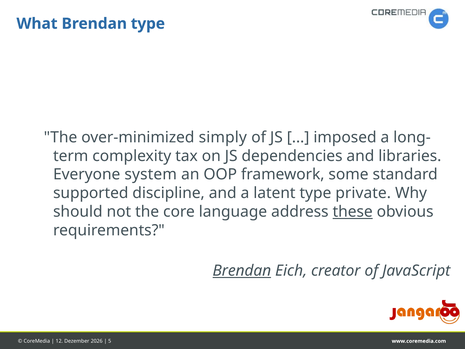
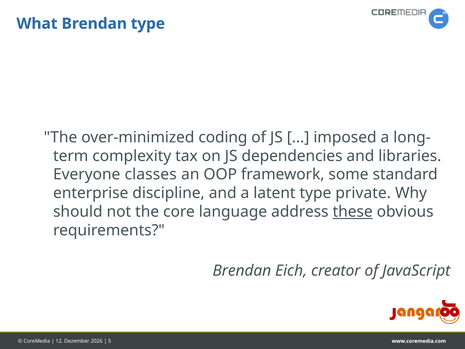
simply: simply -> coding (223, 137)
system: system -> classes (151, 174)
supported: supported -> enterprise (91, 193)
Brendan underline: present -> none (242, 271)
